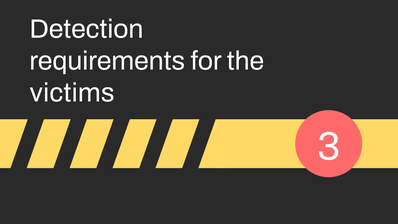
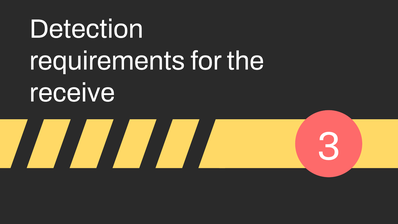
victims: victims -> receive (72, 93)
